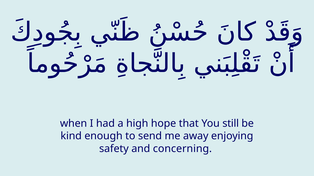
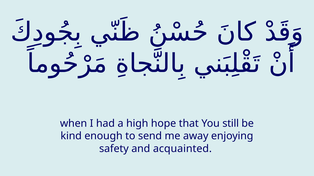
concerning: concerning -> acquainted (182, 149)
